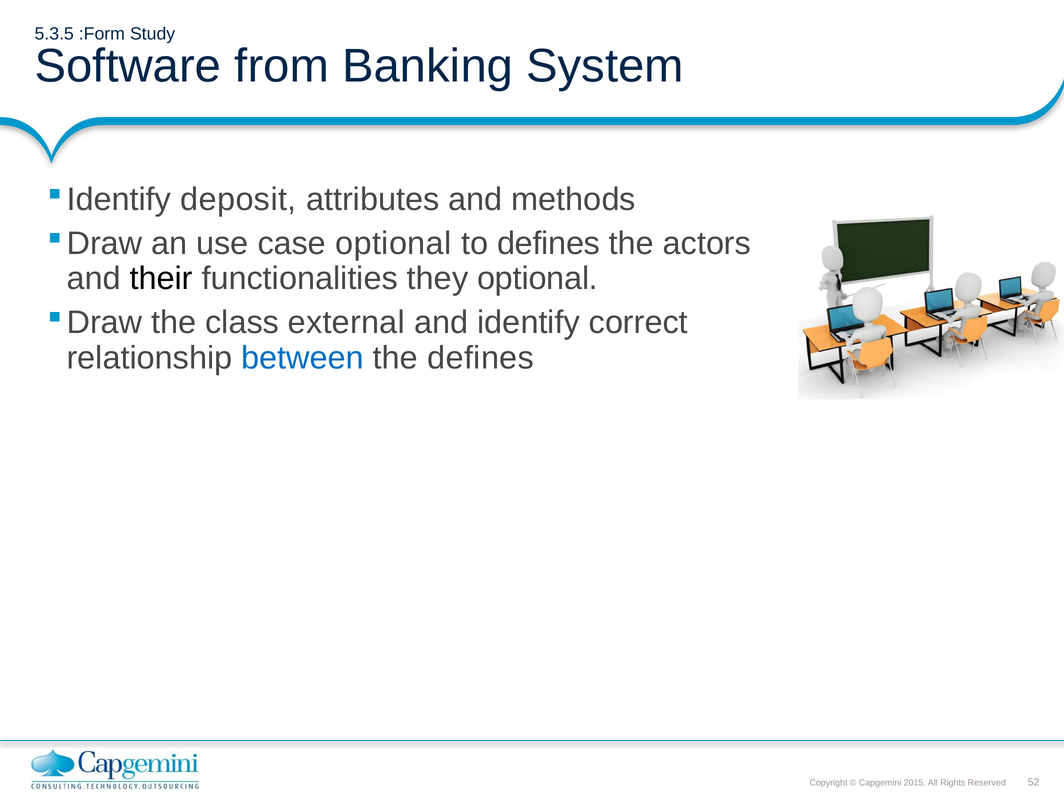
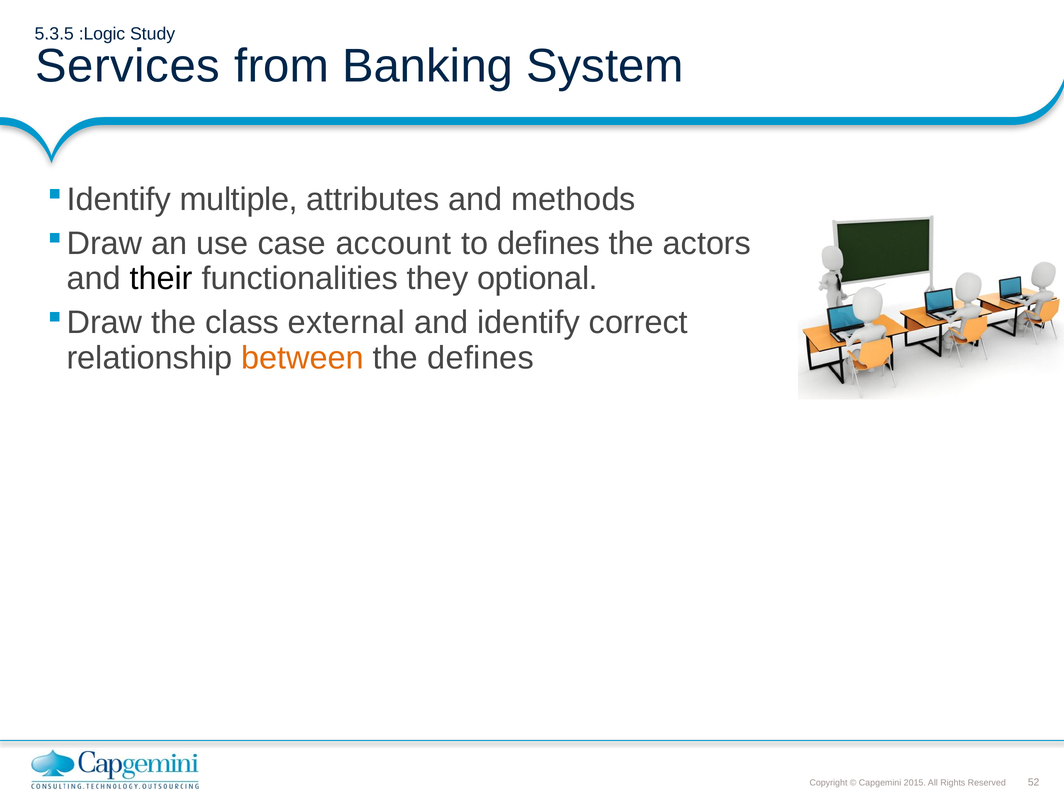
:Form: :Form -> :Logic (102, 34)
Software: Software -> Services (128, 66)
deposit: deposit -> multiple (239, 200)
case optional: optional -> account (393, 244)
between colour: blue -> orange (303, 358)
